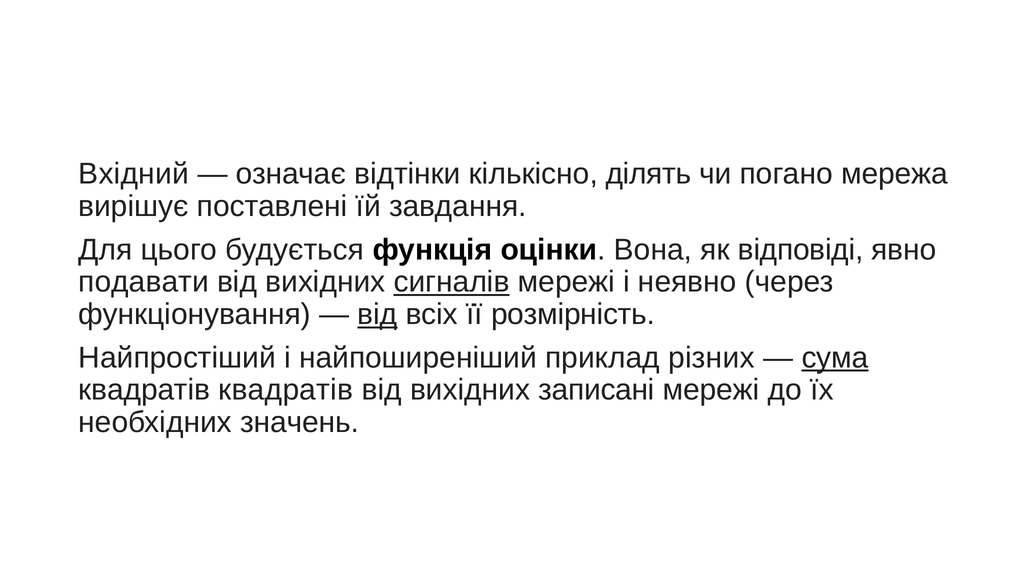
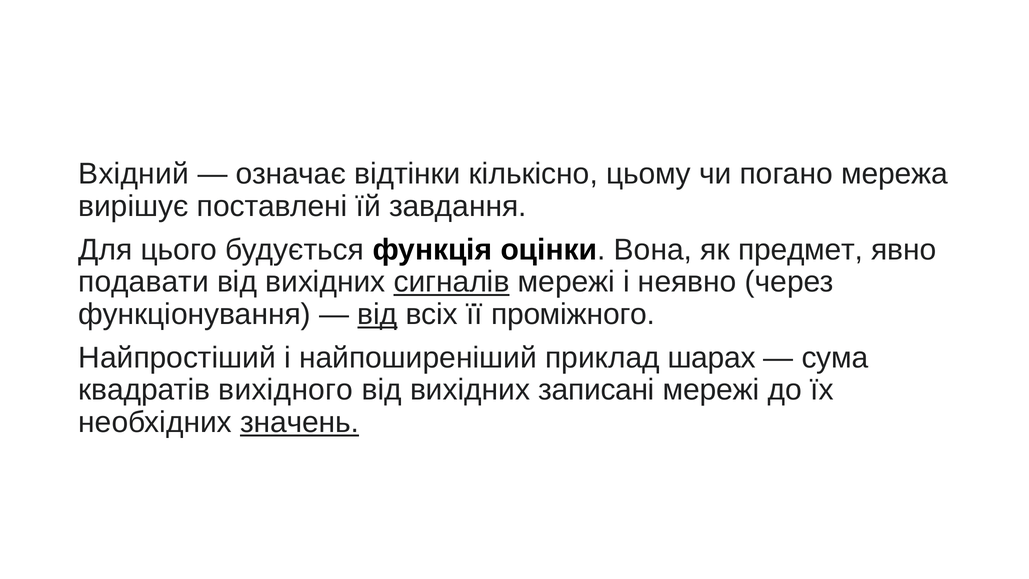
ділять: ділять -> цьому (648, 174)
відповіді: відповіді -> предмет (801, 250)
розмірність: розмірність -> проміжного (573, 314)
різних: різних -> шарах (712, 358)
сума underline: present -> none (835, 358)
квадратів квадратів: квадратів -> вихідного (286, 390)
значень underline: none -> present (300, 422)
